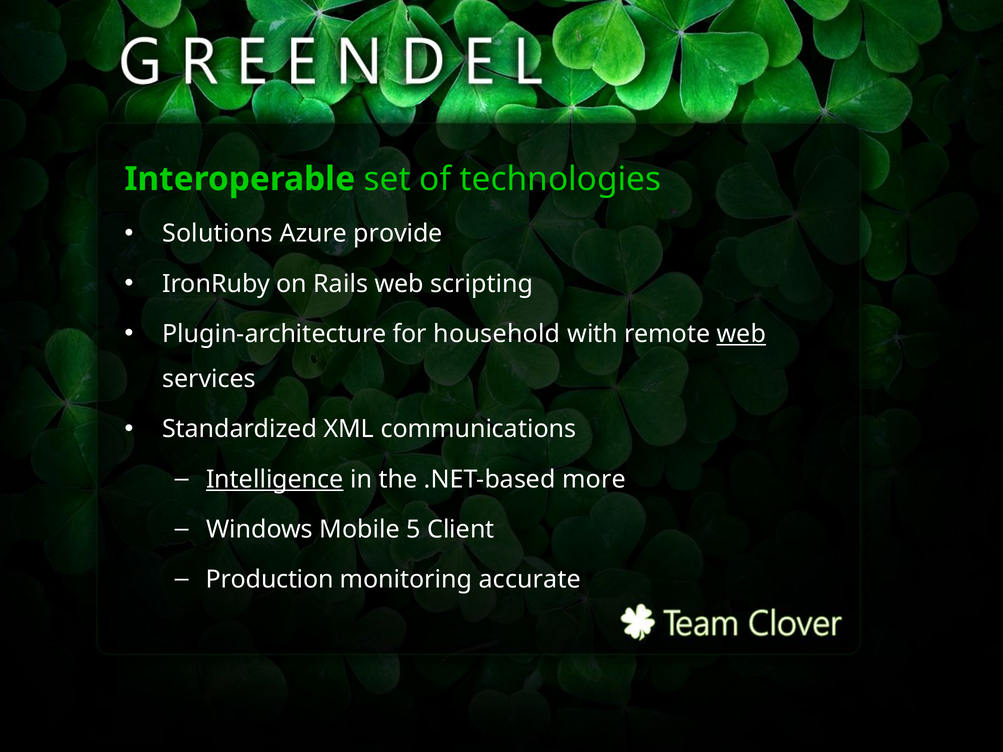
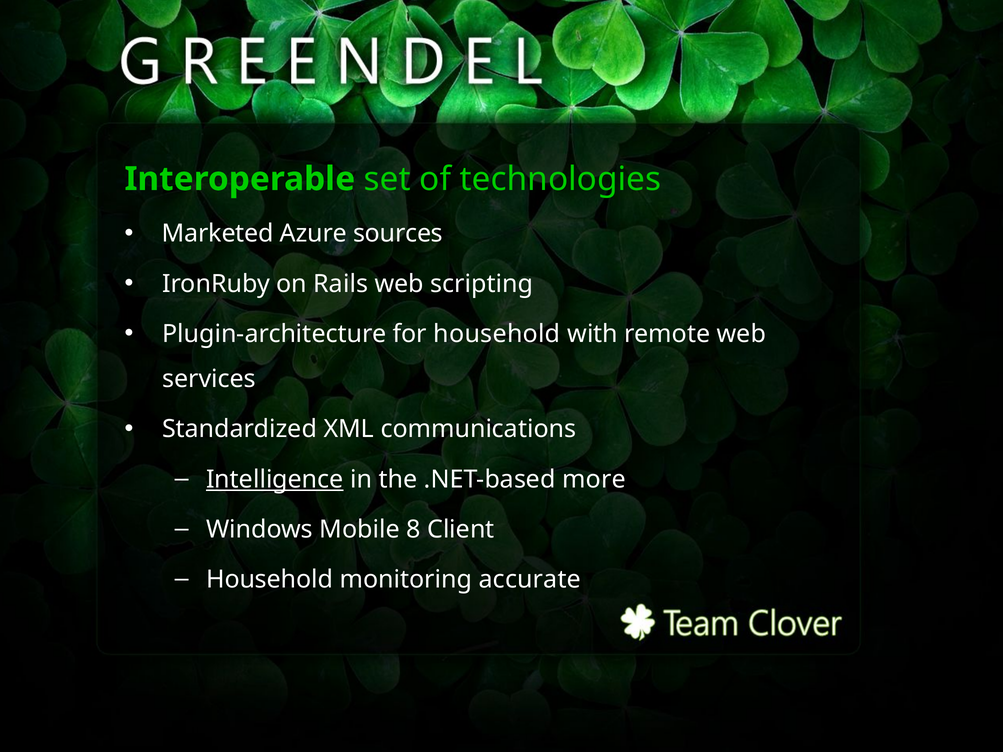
Solutions: Solutions -> Marketed (218, 234)
provide: provide -> sources (398, 234)
web underline: present -> none (741, 334)
5: 5 -> 8 (413, 530)
Production: Production -> Household (270, 580)
